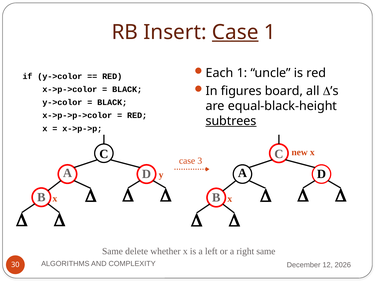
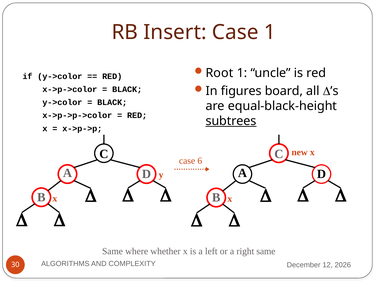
Case underline: present -> none (235, 32)
Each: Each -> Root (219, 73)
3: 3 -> 6 (200, 160)
delete: delete -> where (137, 251)
